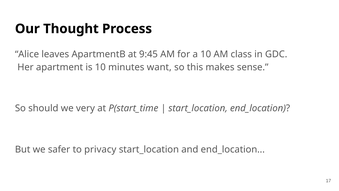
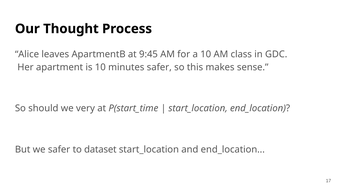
minutes want: want -> safer (159, 67)
privacy: privacy -> dataset (100, 149)
